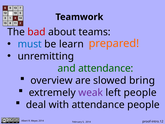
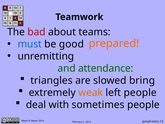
learn: learn -> good (71, 44)
overview: overview -> triangles (51, 80)
weak colour: purple -> orange (91, 92)
with attendance: attendance -> sometimes (98, 104)
